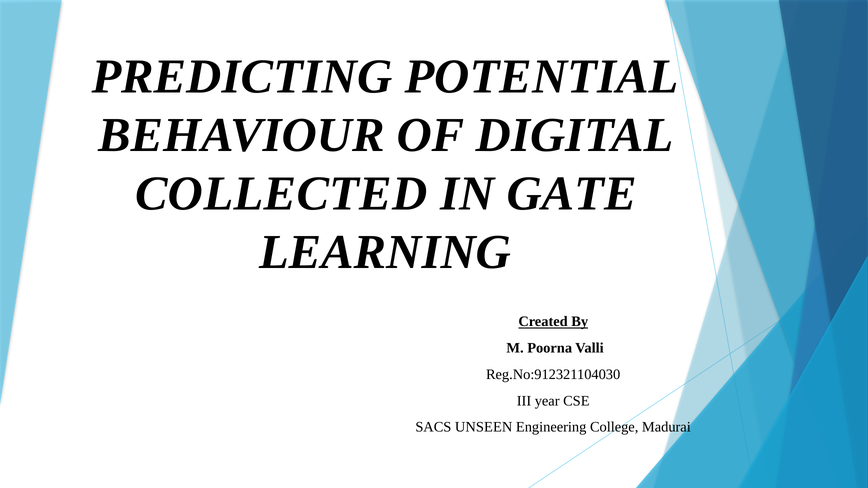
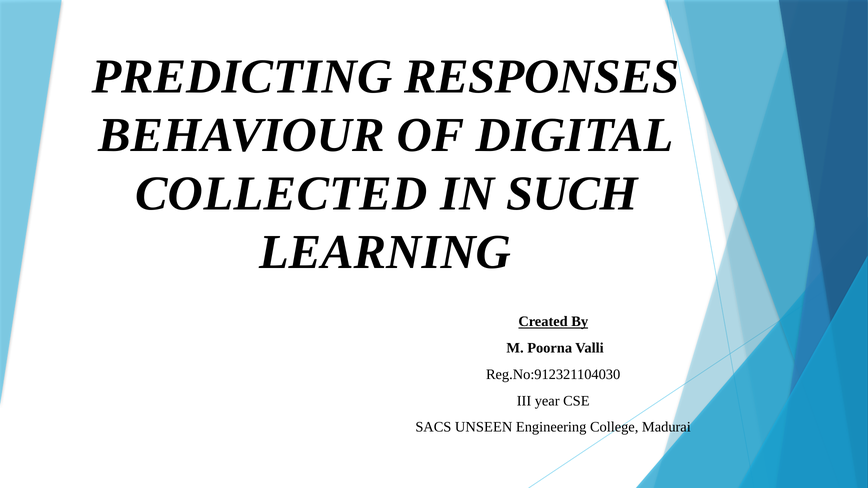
POTENTIAL: POTENTIAL -> RESPONSES (542, 76)
GATE: GATE -> SUCH (572, 194)
